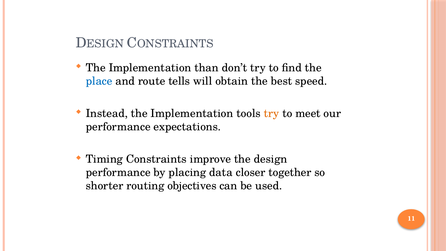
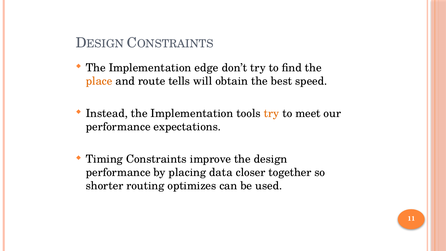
than: than -> edge (207, 68)
place colour: blue -> orange (99, 81)
objectives: objectives -> optimizes (192, 186)
